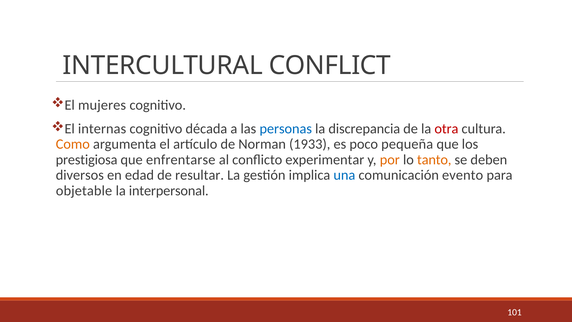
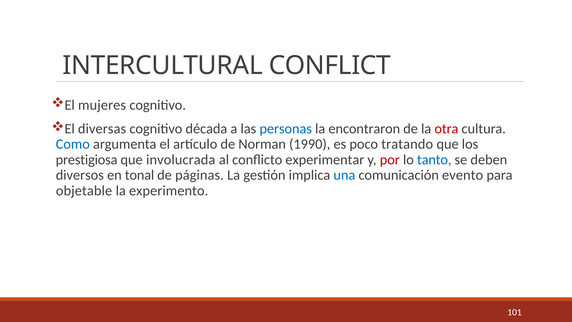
internas: internas -> diversas (102, 129)
discrepancia: discrepancia -> encontraron (364, 129)
Como colour: orange -> blue (73, 144)
1933: 1933 -> 1990 (310, 144)
pequeña: pequeña -> tratando (407, 144)
enfrentarse: enfrentarse -> involucrada (181, 160)
por colour: orange -> red (390, 160)
tanto colour: orange -> blue (434, 160)
edad: edad -> tonal (140, 175)
resultar: resultar -> páginas (200, 175)
interpersonal: interpersonal -> experimento (169, 190)
